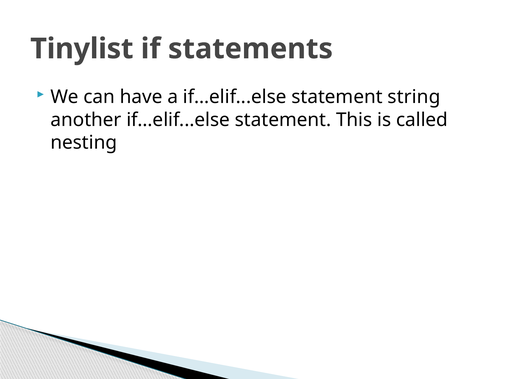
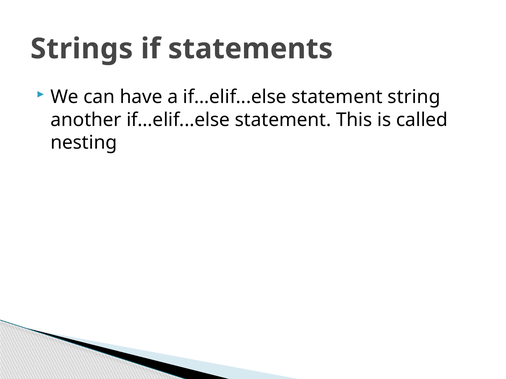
Tinylist: Tinylist -> Strings (82, 49)
